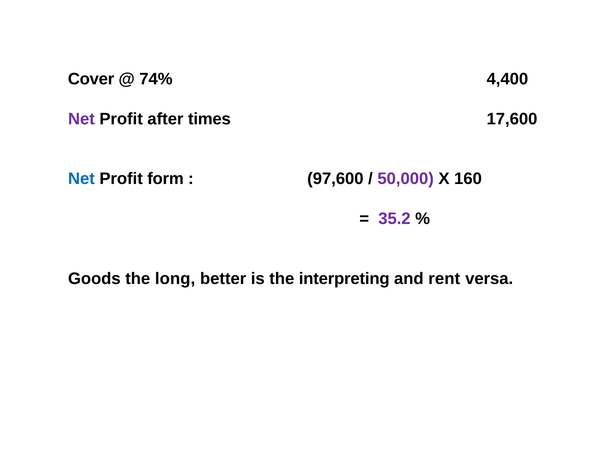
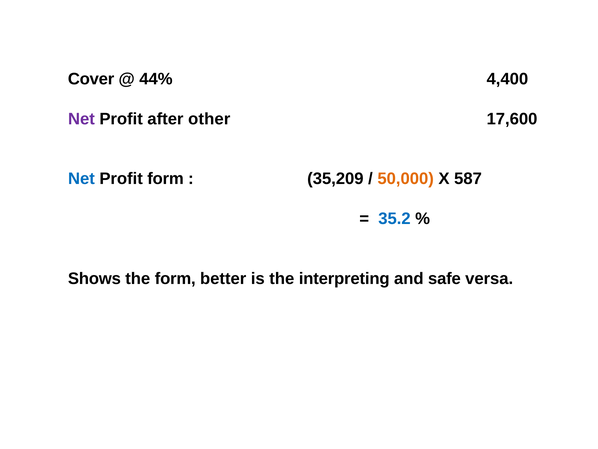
74%: 74% -> 44% (156, 79)
times: times -> other (209, 119)
97,600: 97,600 -> 35,209 (335, 179)
50,000 colour: purple -> orange (406, 179)
160: 160 -> 587 (468, 179)
35.2 colour: purple -> blue (394, 218)
Goods: Goods -> Shows (94, 278)
the long: long -> form (175, 278)
rent: rent -> safe (444, 278)
